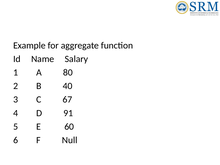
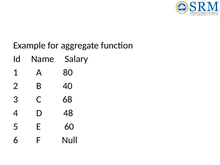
67: 67 -> 68 (67, 100)
91: 91 -> 48 (68, 113)
